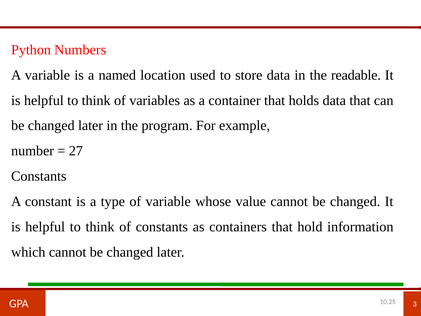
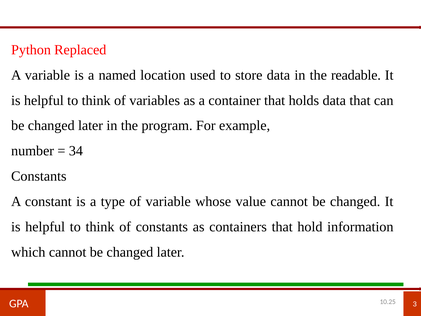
Numbers: Numbers -> Replaced (80, 50)
27: 27 -> 34 (76, 151)
